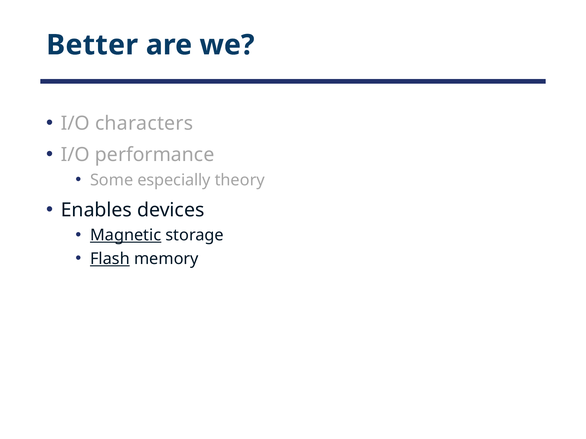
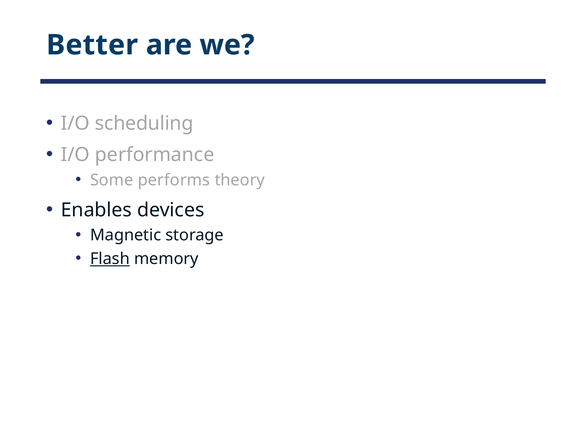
characters: characters -> scheduling (144, 123)
especially: especially -> performs (174, 180)
Magnetic underline: present -> none (126, 236)
